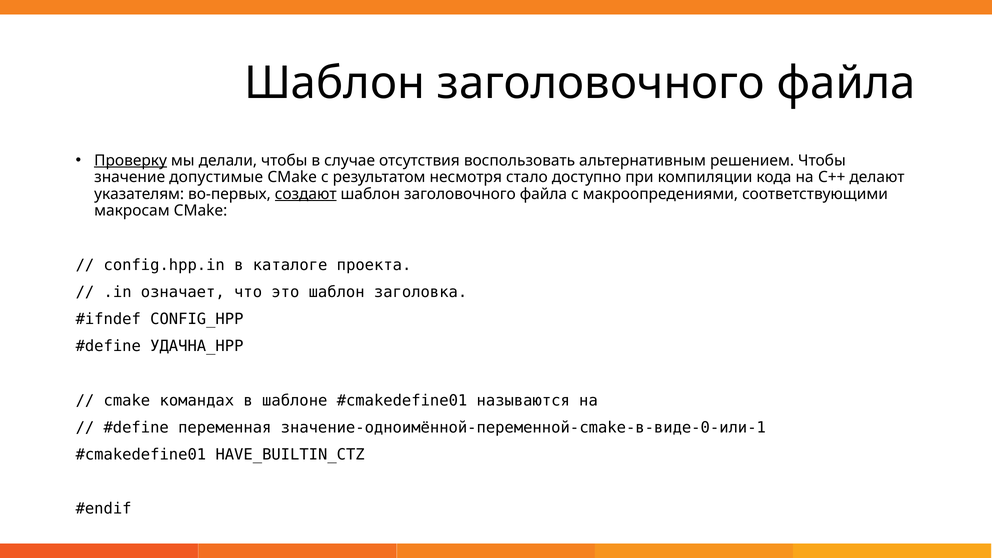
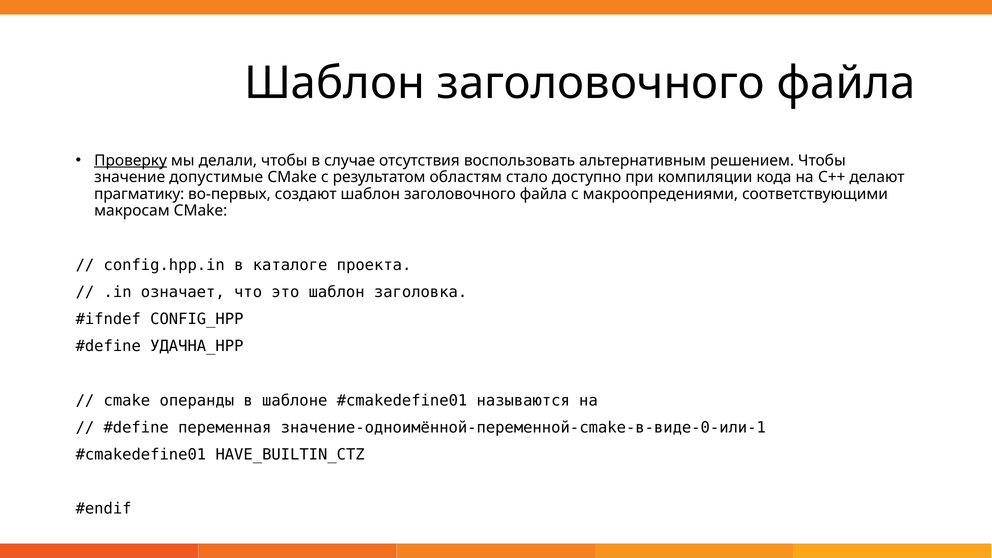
несмотря: несмотря -> областям (466, 177)
указателям: указателям -> прагматику (139, 194)
создают underline: present -> none (306, 194)
командах: командах -> операнды (197, 400)
